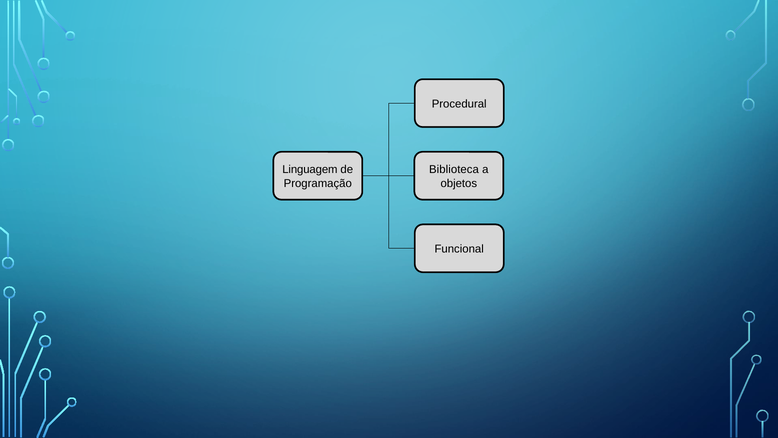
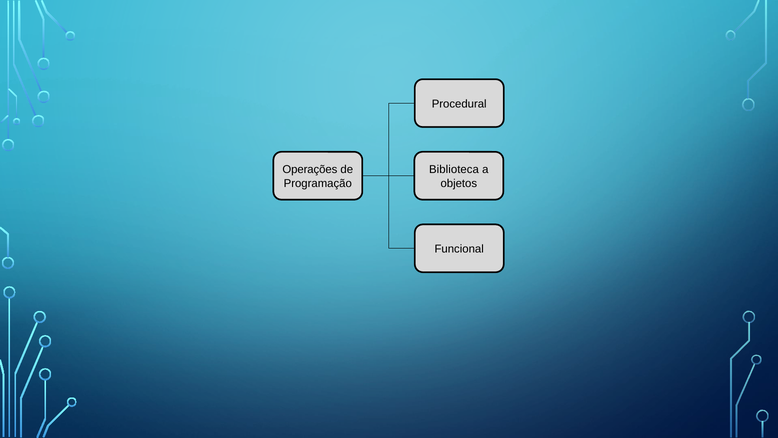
Linguagem: Linguagem -> Operações (310, 170)
